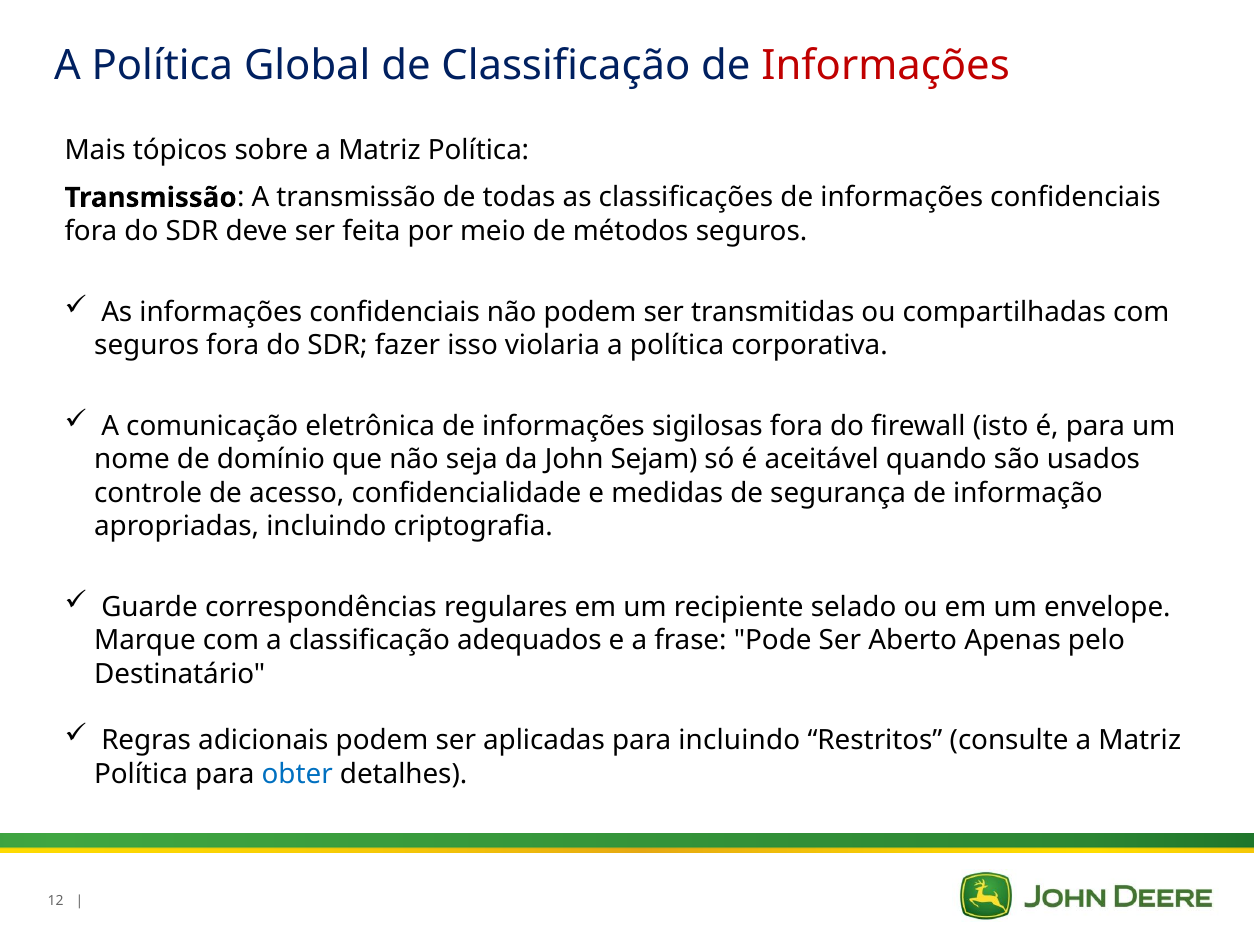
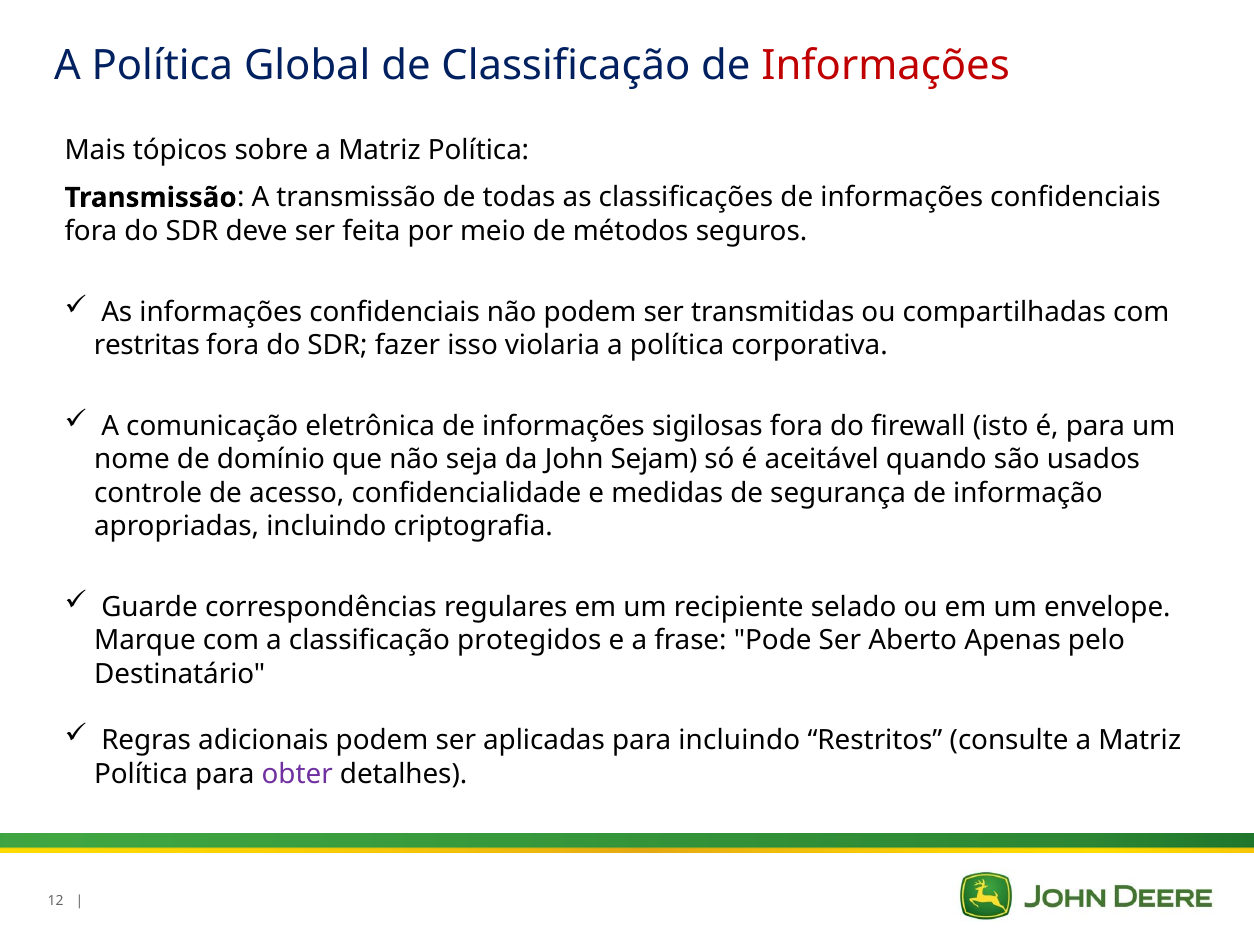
seguros: seguros -> restritas (147, 345)
adequados: adequados -> protegidos (529, 640)
obter colour: blue -> purple (297, 773)
